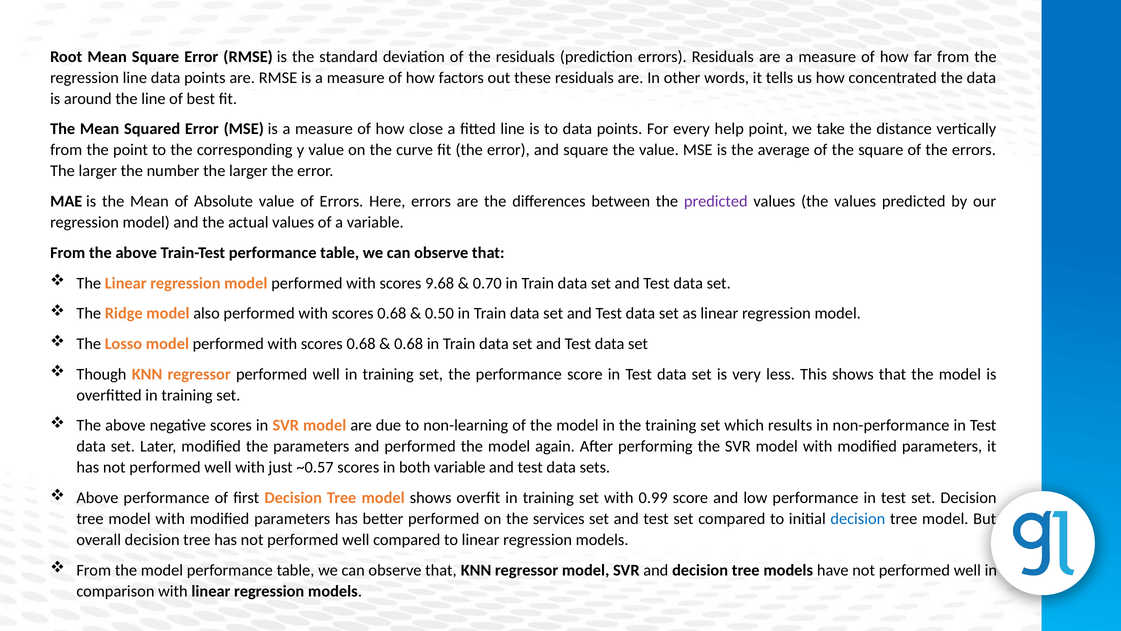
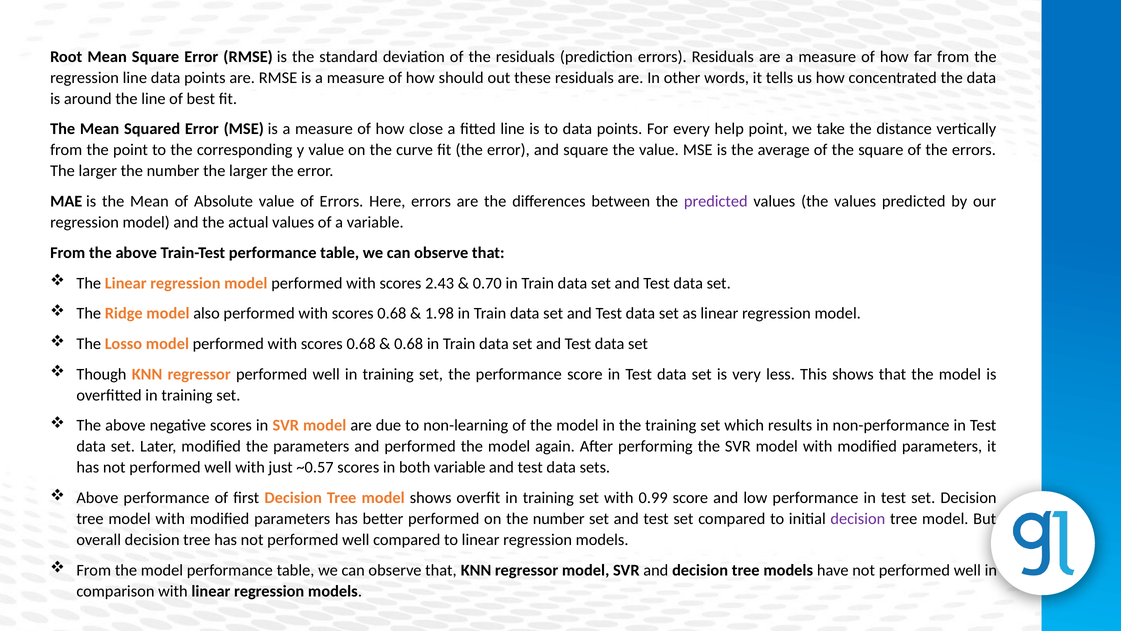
factors: factors -> should (461, 78)
9.68: 9.68 -> 2.43 (440, 283)
0.50: 0.50 -> 1.98 (439, 313)
on the services: services -> number (559, 518)
decision colour: blue -> purple (858, 518)
